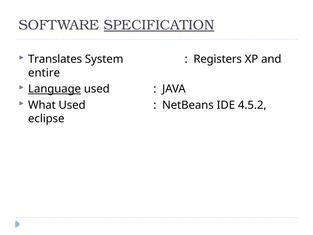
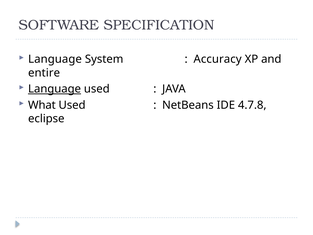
SPECIFICATION underline: present -> none (159, 25)
Translates: Translates -> Language (55, 59)
Registers: Registers -> Accuracy (218, 59)
4.5.2: 4.5.2 -> 4.7.8 (252, 105)
